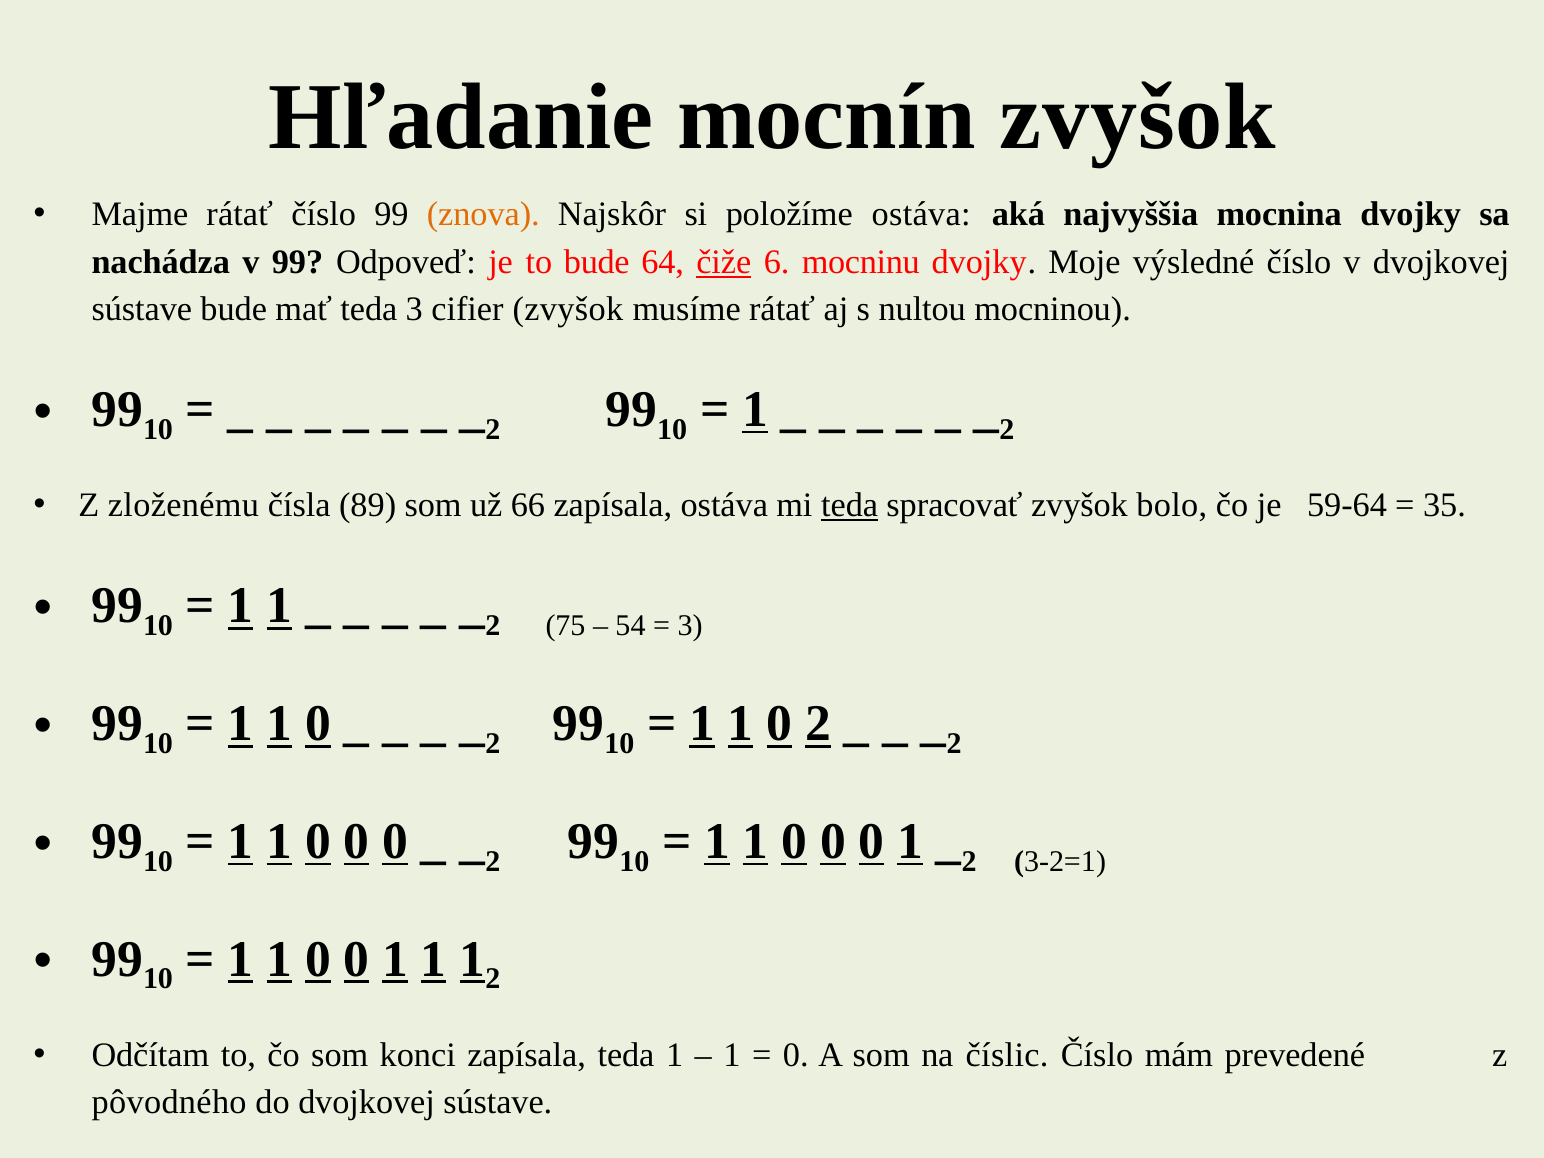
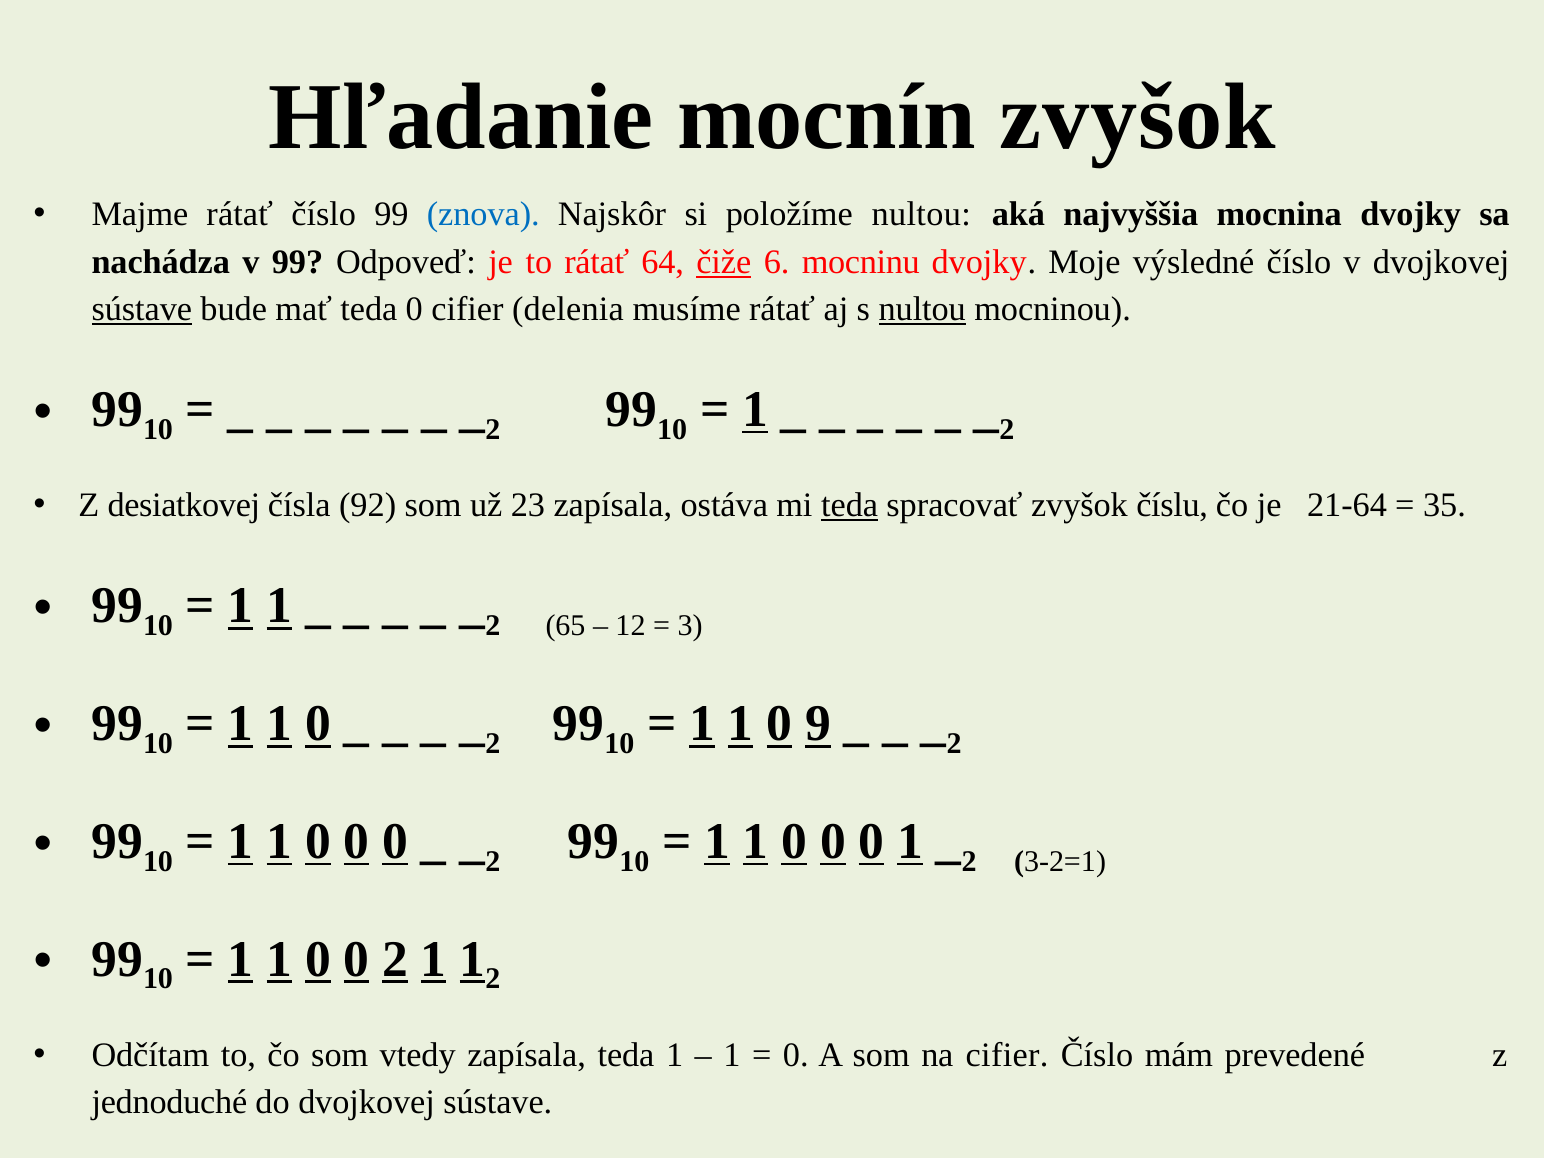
znova colour: orange -> blue (483, 215)
položíme ostáva: ostáva -> nultou (921, 215)
to bude: bude -> rátať (597, 262)
sústave underline: none -> present (142, 309)
teda 3: 3 -> 0 (414, 309)
cifier zvyšok: zvyšok -> delenia (568, 309)
nultou underline: none -> present (922, 309)
zloženému: zloženému -> desiatkovej (184, 506)
89: 89 -> 92 (368, 506)
66: 66 -> 23 (528, 506)
bolo: bolo -> číslu (1172, 506)
59-64: 59-64 -> 21-64 (1347, 506)
75: 75 -> 65 (566, 626)
54: 54 -> 12 (630, 626)
0 2: 2 -> 9 (818, 723)
1 0 0 1: 1 -> 2 (395, 959)
konci: konci -> vtedy (418, 1055)
na číslic: číslic -> cifier (1007, 1055)
pôvodného: pôvodného -> jednoduché (169, 1103)
